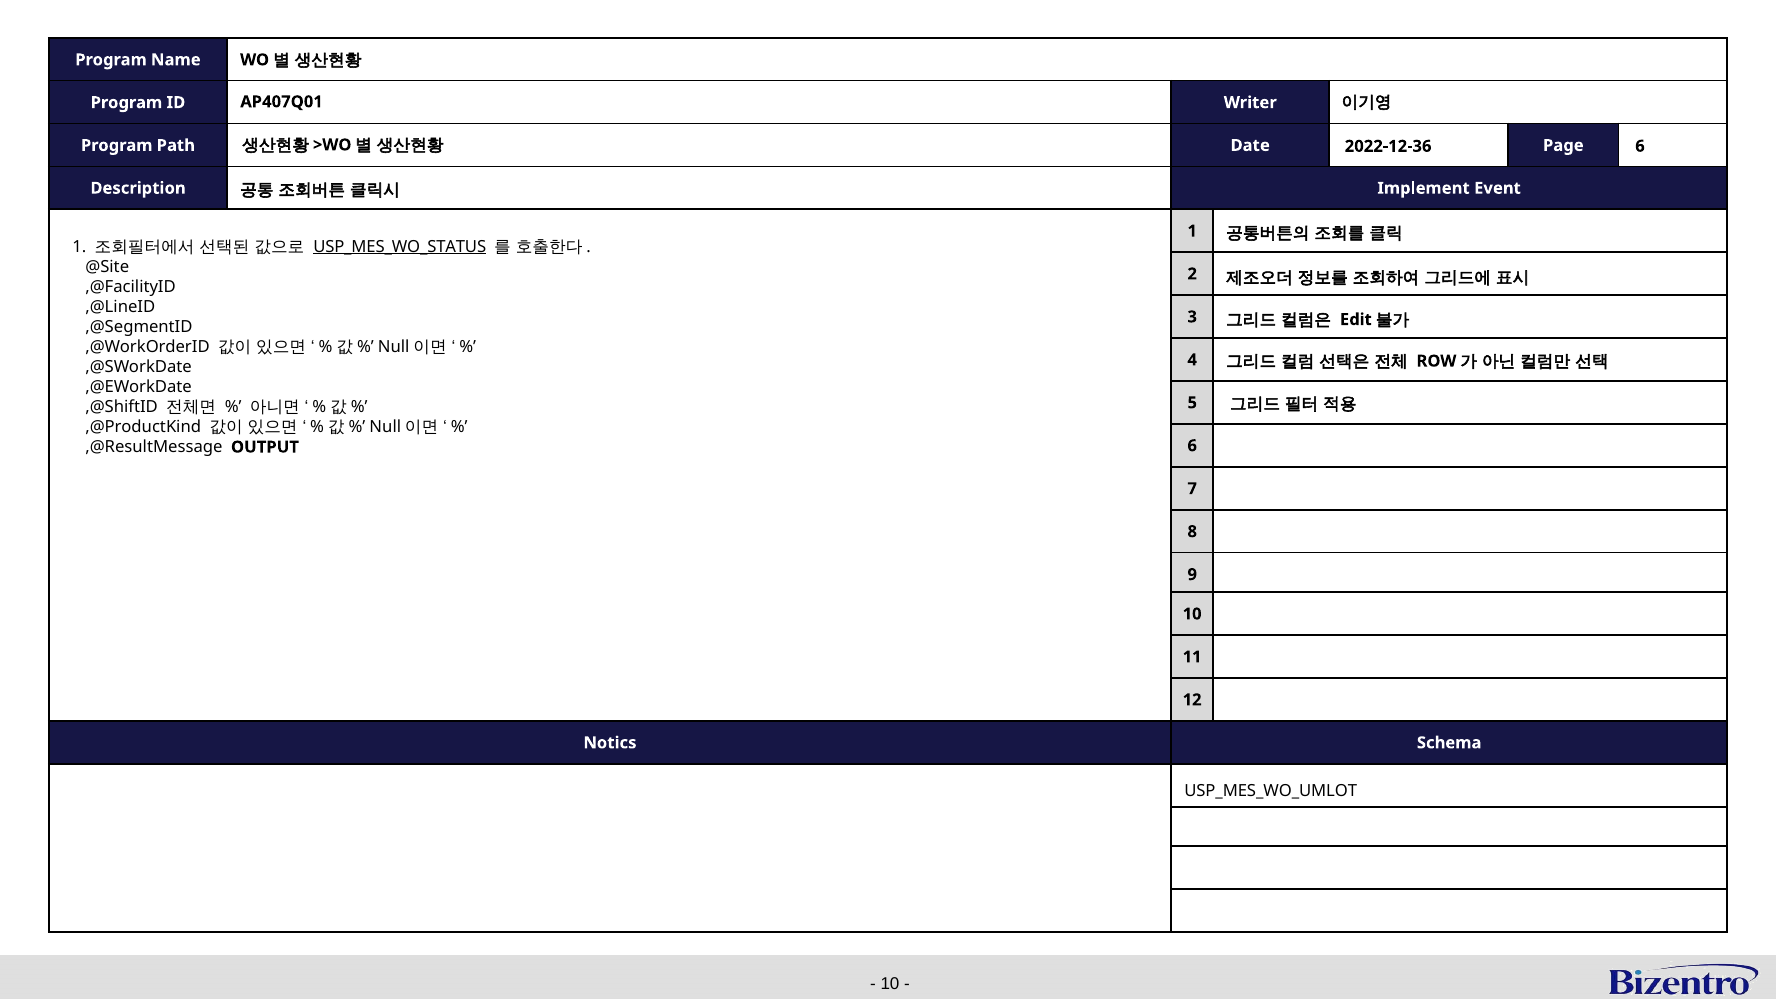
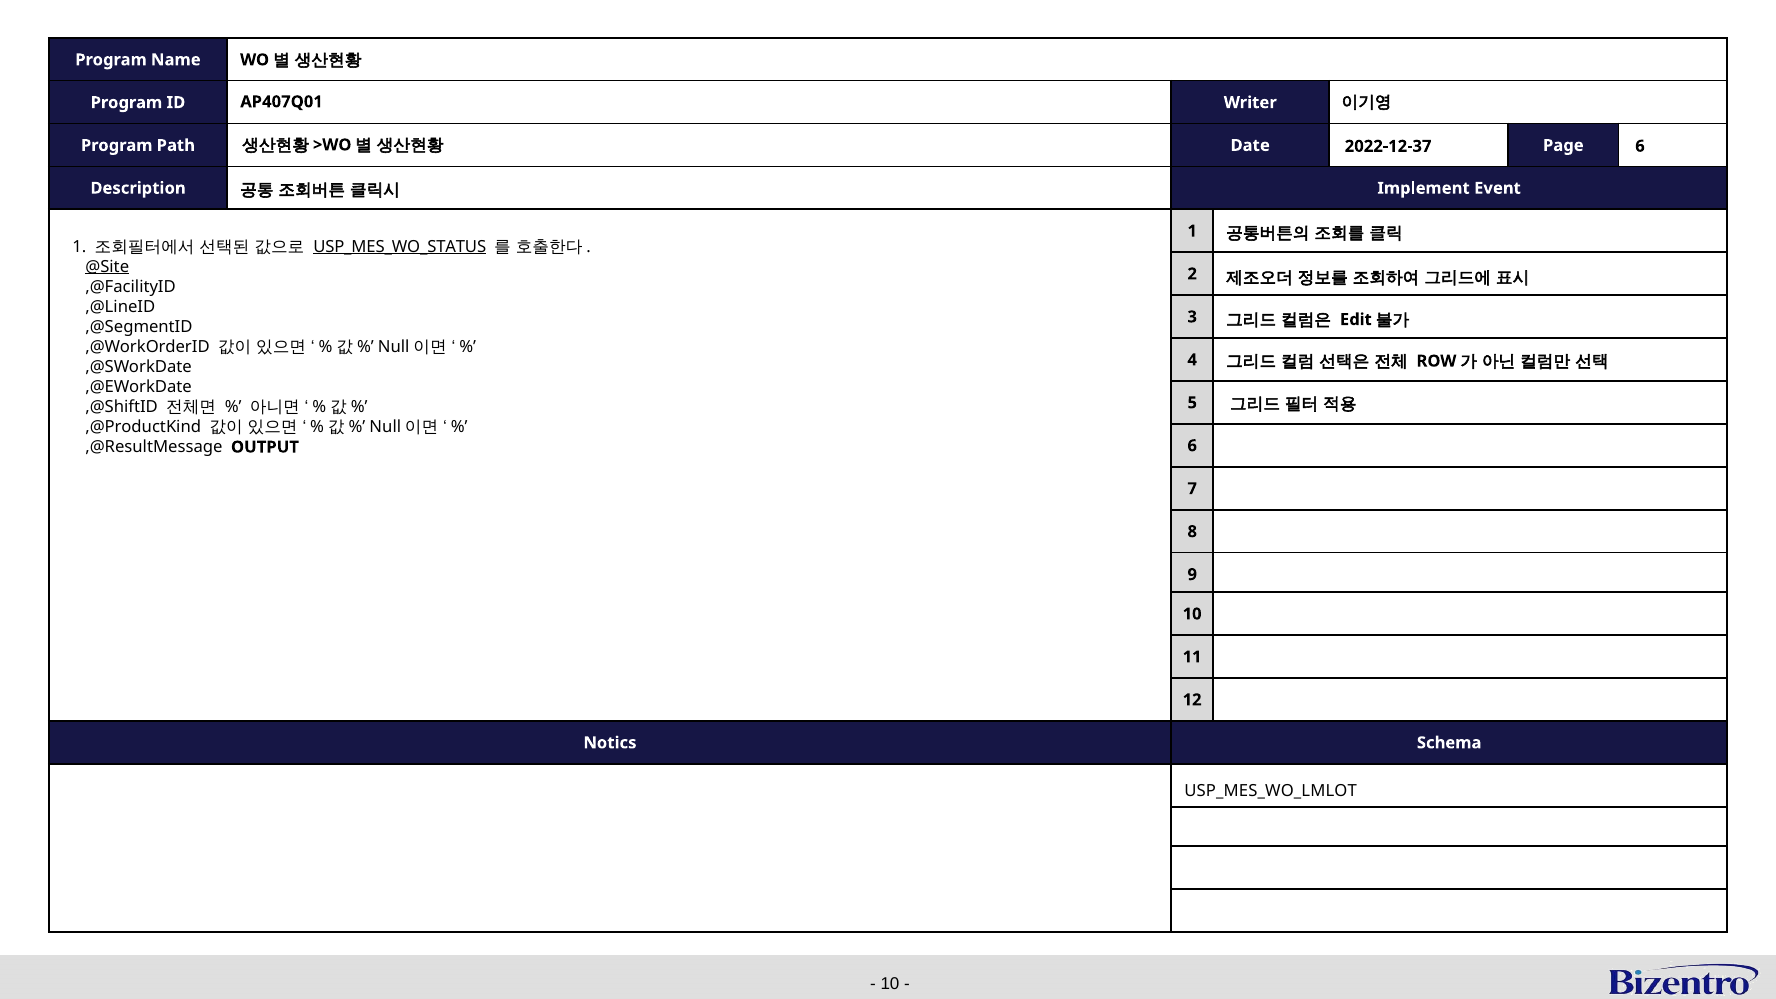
2022-12-36: 2022-12-36 -> 2022-12-37 (1388, 146)
@Site underline: none -> present (107, 267)
USP_MES_WO_UMLOT: USP_MES_WO_UMLOT -> USP_MES_WO_LMLOT (1271, 791)
